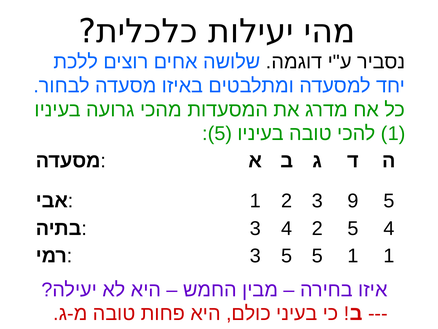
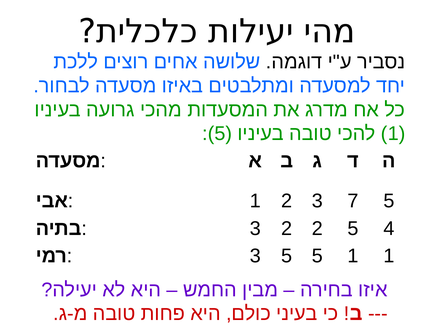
9: 9 -> 7 (353, 201)
3 4: 4 -> 2 (287, 228)
